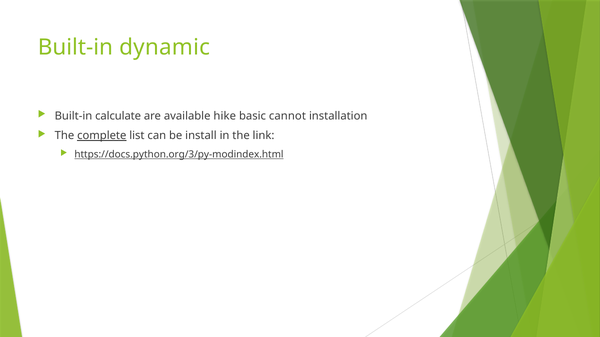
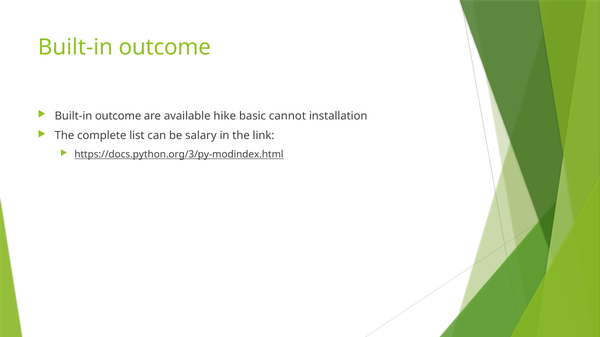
dynamic: dynamic -> outcome (165, 47)
calculate: calculate -> outcome (118, 116)
complete underline: present -> none (102, 136)
install: install -> salary (201, 136)
